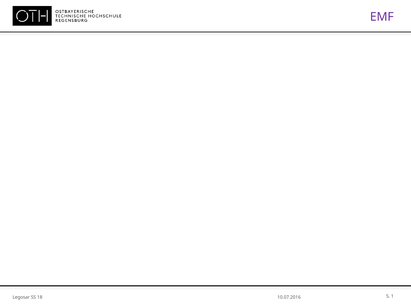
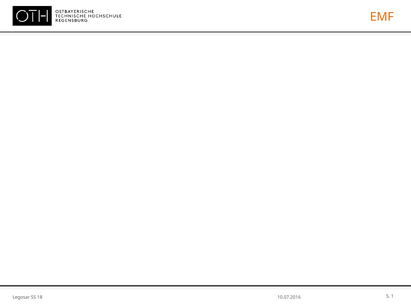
EMF colour: purple -> orange (382, 17)
